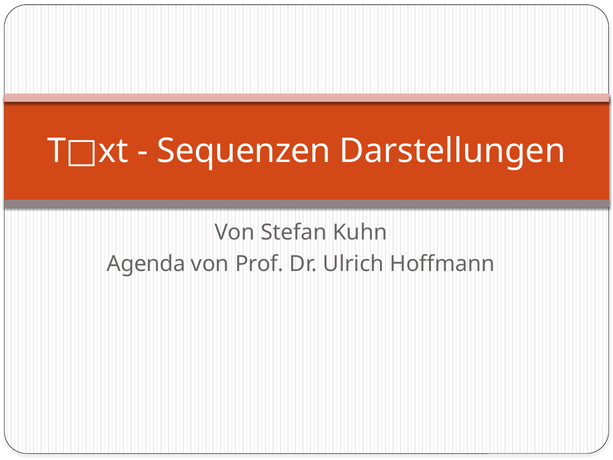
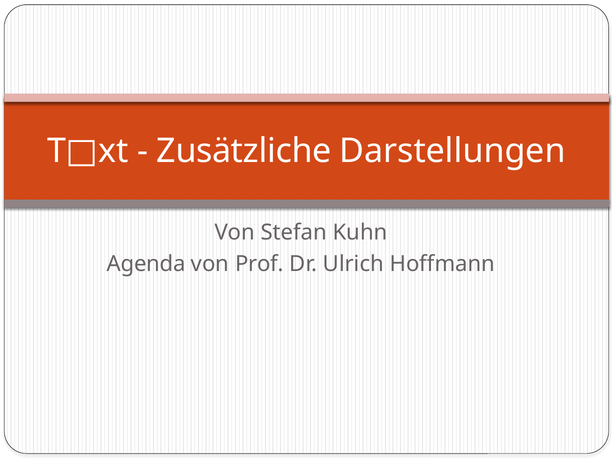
Sequenzen: Sequenzen -> Zusätzliche (244, 151)
